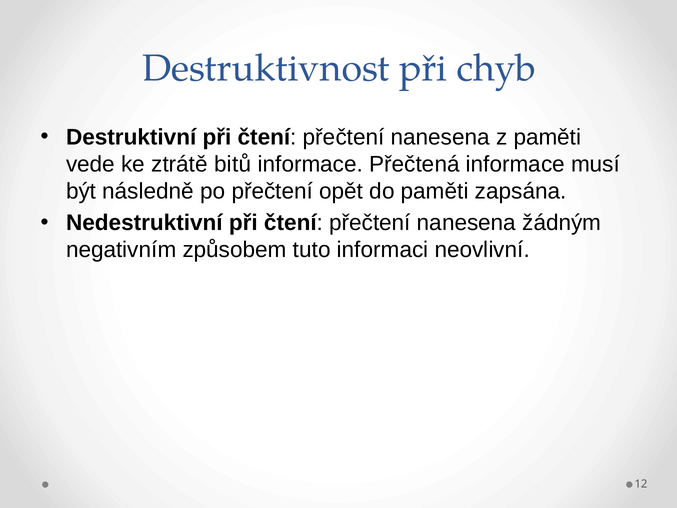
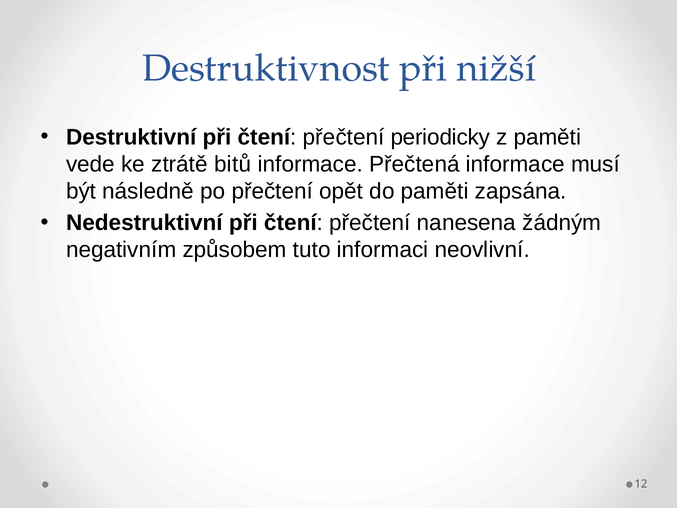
chyb: chyb -> nižší (496, 68)
nanesena: nanesena -> periodicky (440, 137)
